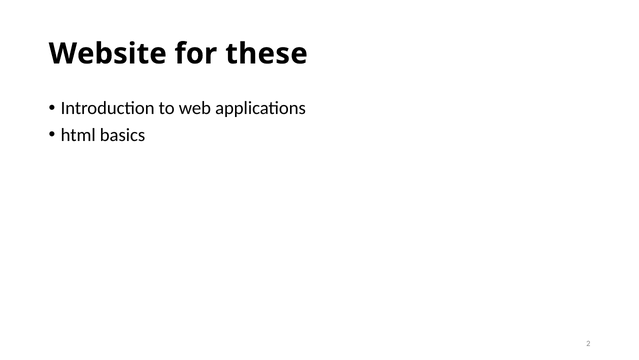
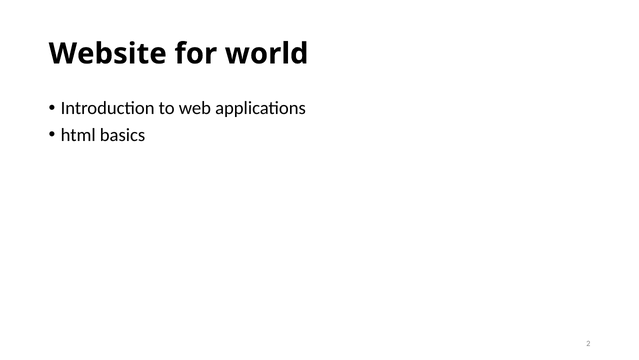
these: these -> world (267, 54)
